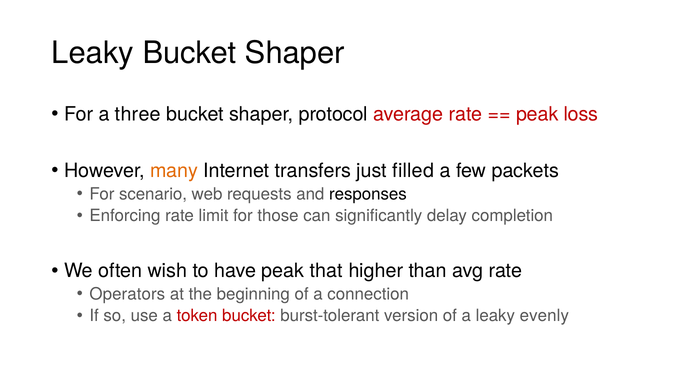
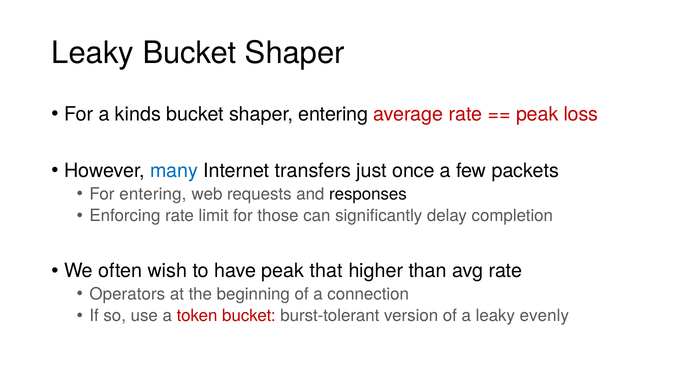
three: three -> kinds (138, 114)
shaper protocol: protocol -> entering (333, 114)
many colour: orange -> blue (174, 171)
filled: filled -> once (413, 171)
For scenario: scenario -> entering (153, 194)
